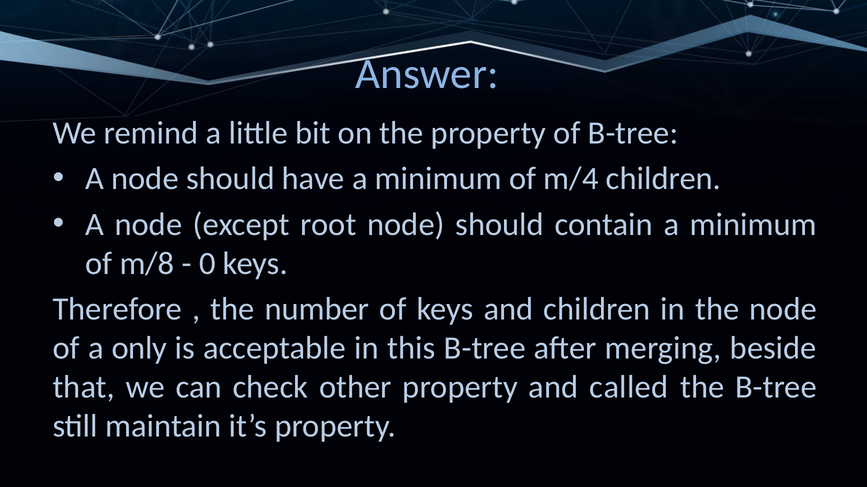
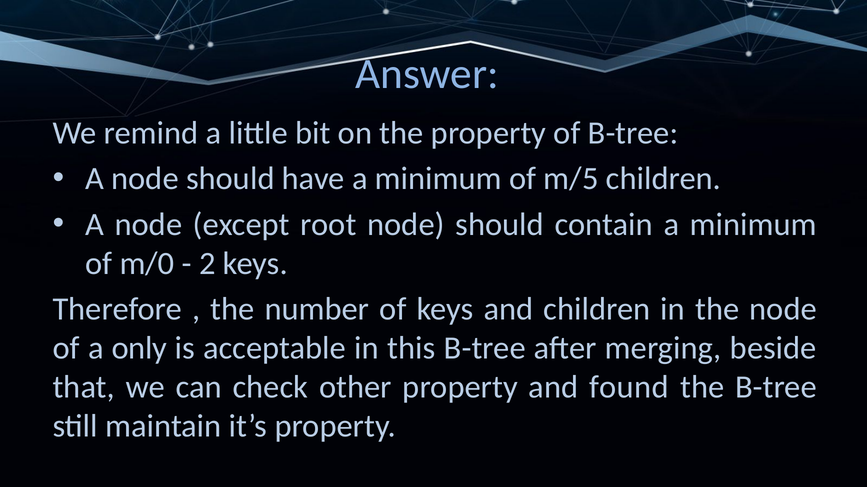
m/4: m/4 -> m/5 (571, 179)
m/8: m/8 -> m/0 (147, 264)
0: 0 -> 2 (207, 264)
called: called -> found (629, 388)
